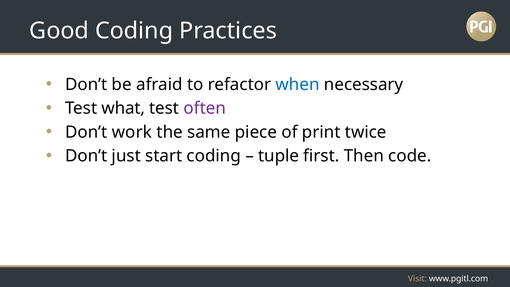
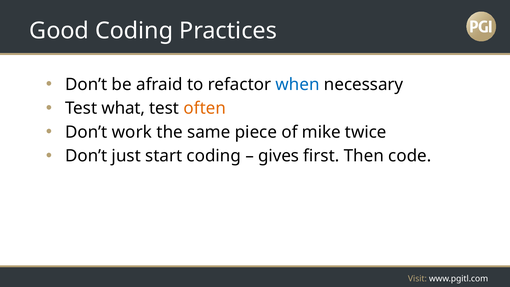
often colour: purple -> orange (205, 108)
print: print -> mike (321, 132)
tuple: tuple -> gives (279, 156)
